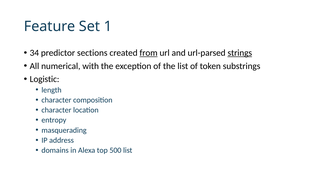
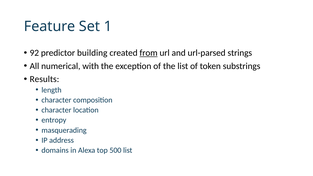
34: 34 -> 92 (34, 53)
sections: sections -> building (92, 53)
strings underline: present -> none (240, 53)
Logistic: Logistic -> Results (44, 79)
